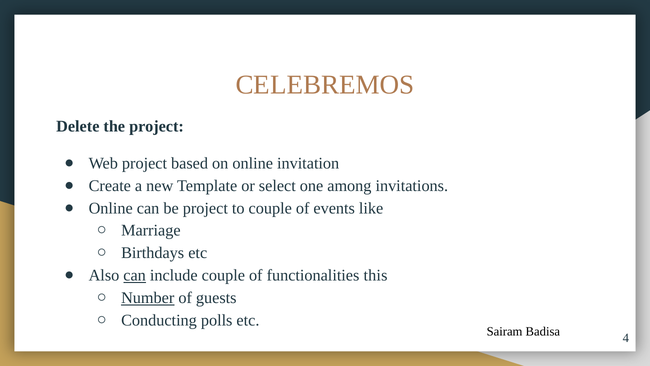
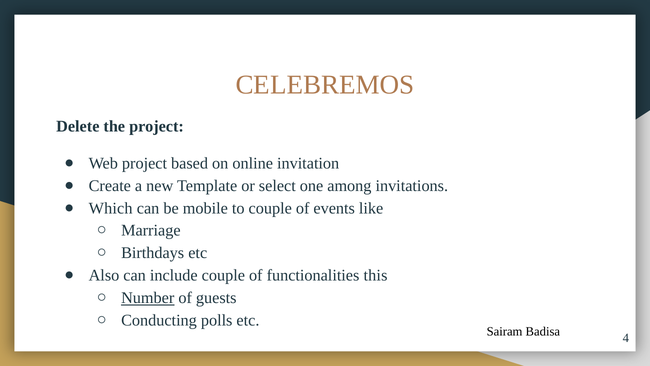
Online: Online -> Which (111, 208)
be project: project -> mobile (205, 208)
can underline: present -> none (135, 275)
